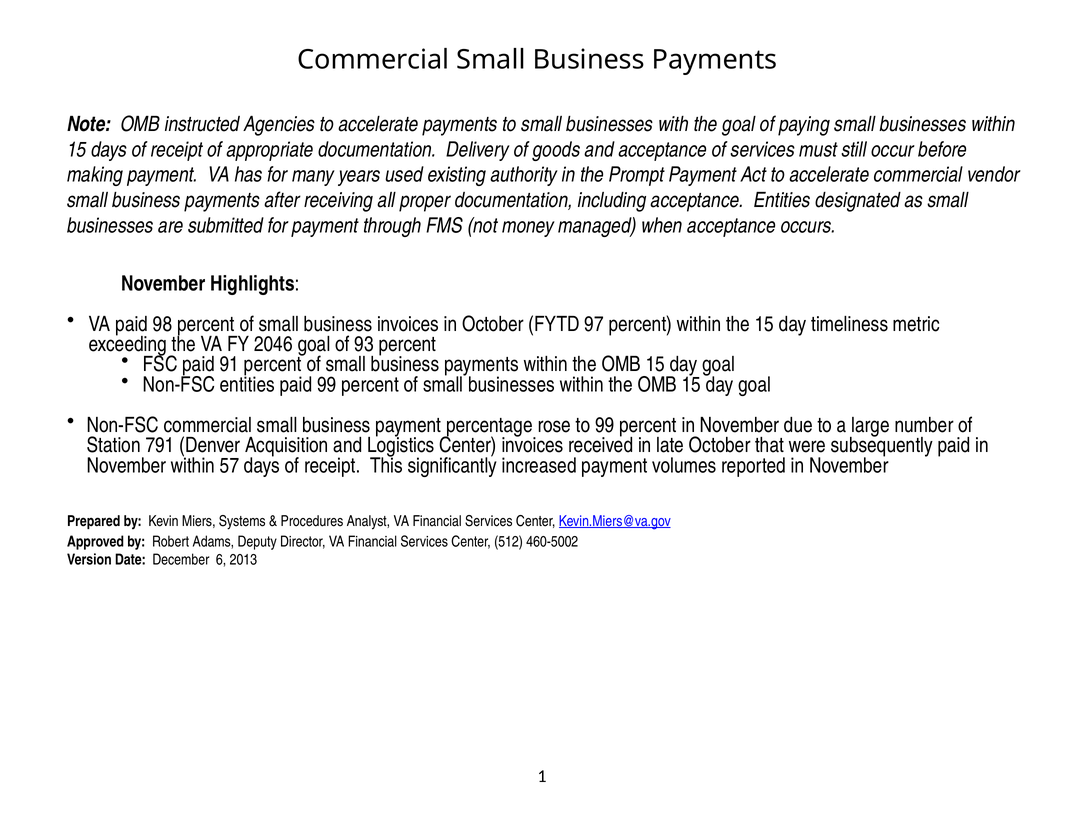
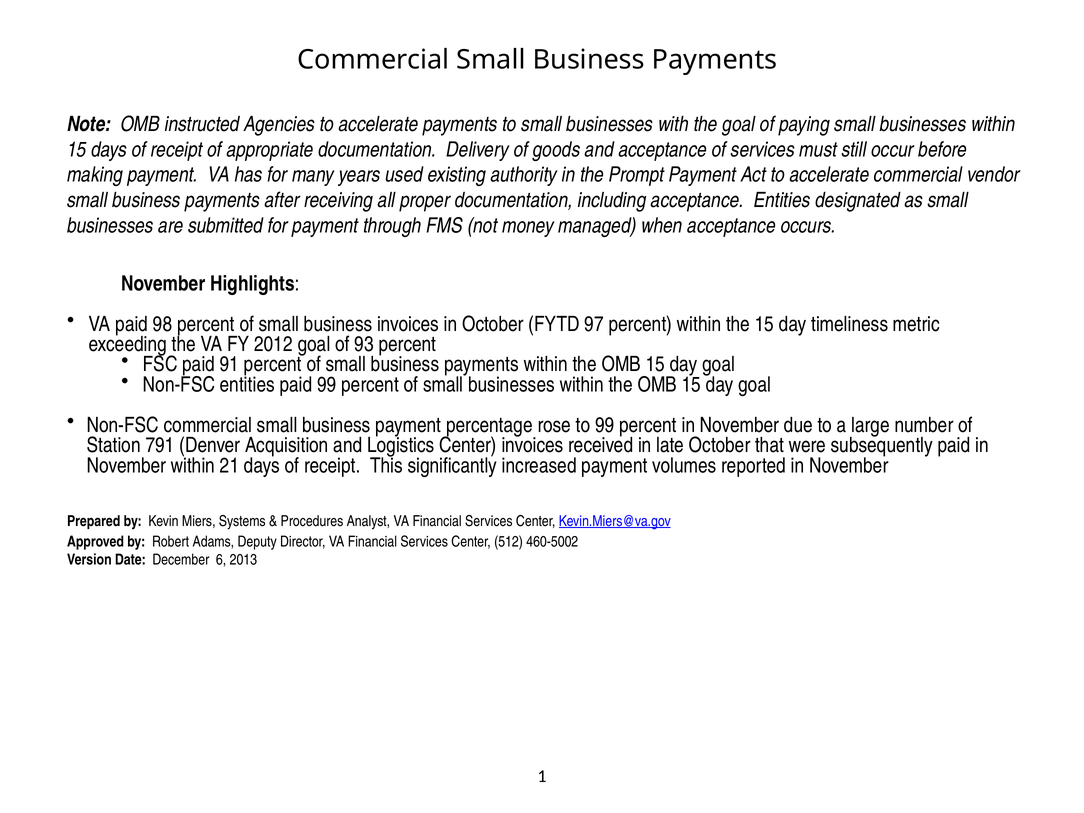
2046: 2046 -> 2012 (273, 344)
57: 57 -> 21 (230, 466)
